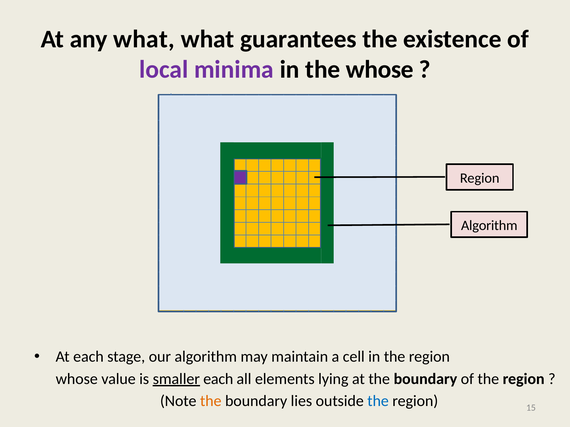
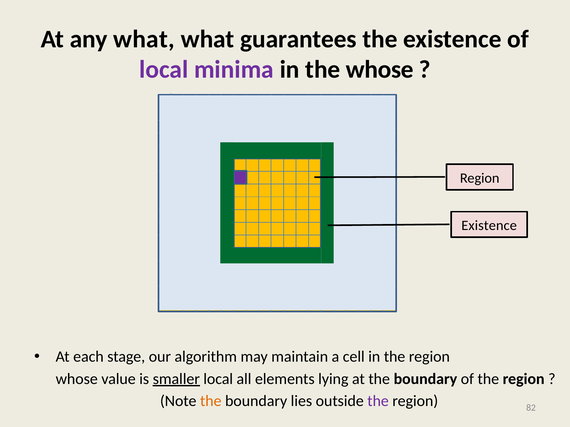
Algorithm: Algorithm -> Existence (489, 226)
smaller each: each -> local (218, 379)
the colour: blue -> purple (378, 401)
15: 15 -> 82 (531, 408)
